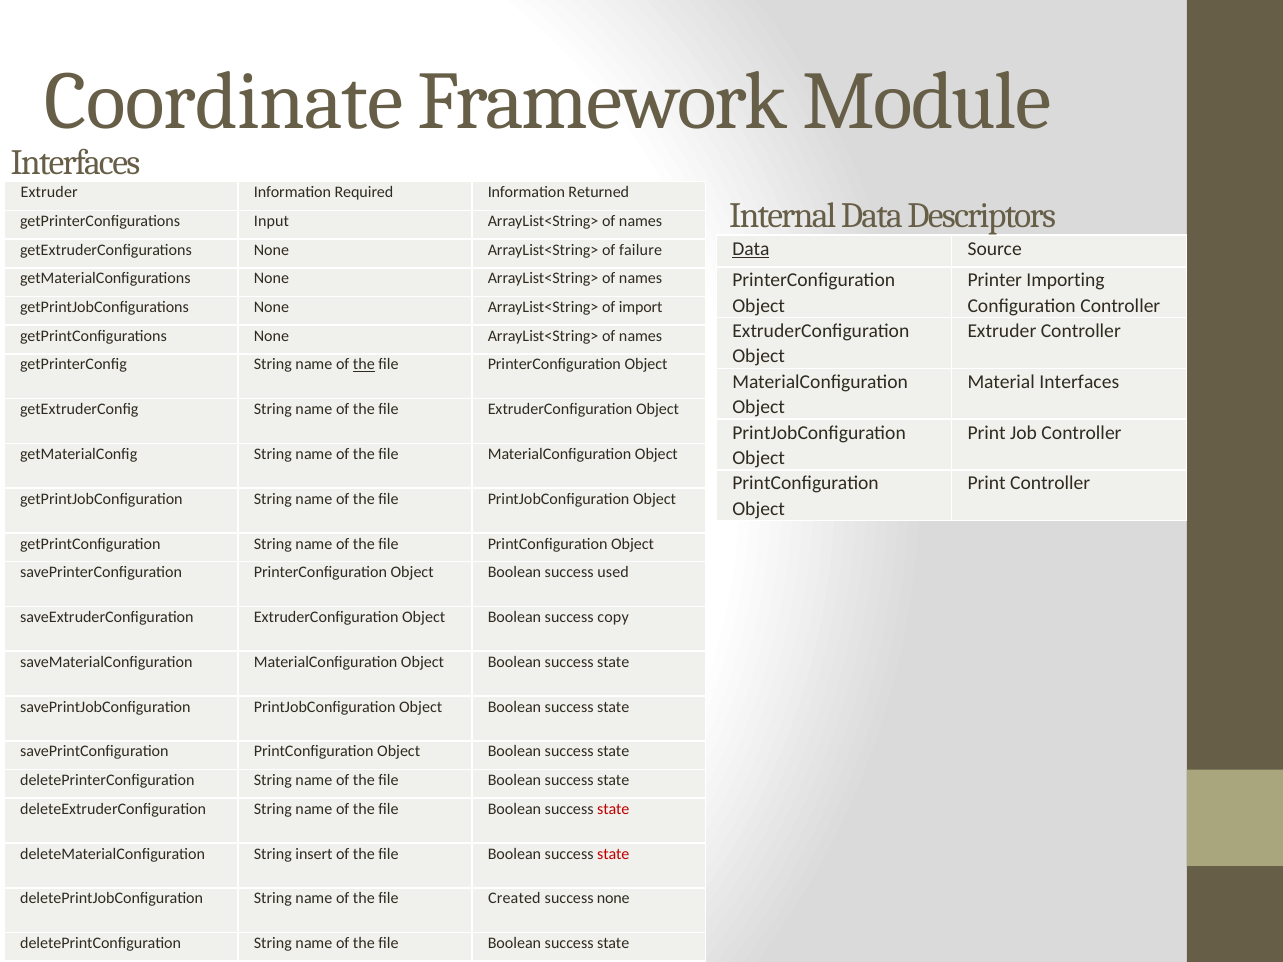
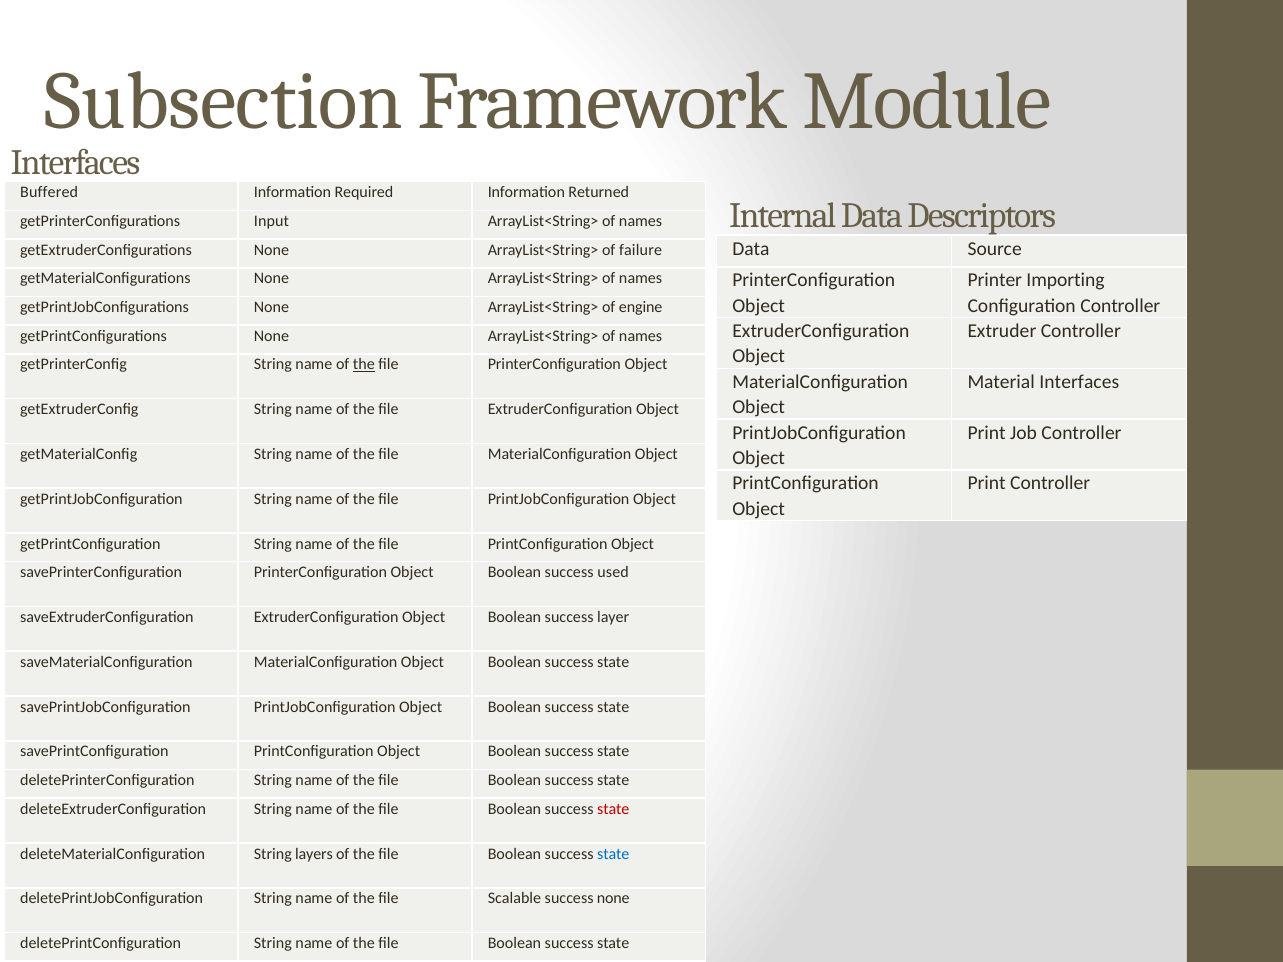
Coordinate: Coordinate -> Subsection (224, 102)
Extruder: Extruder -> Buffered (49, 193)
Data underline: present -> none (751, 249)
import: import -> engine (641, 307)
copy: copy -> layer (613, 617)
insert: insert -> layers (314, 854)
state colour: red -> blue (613, 854)
Created: Created -> Scalable (514, 899)
